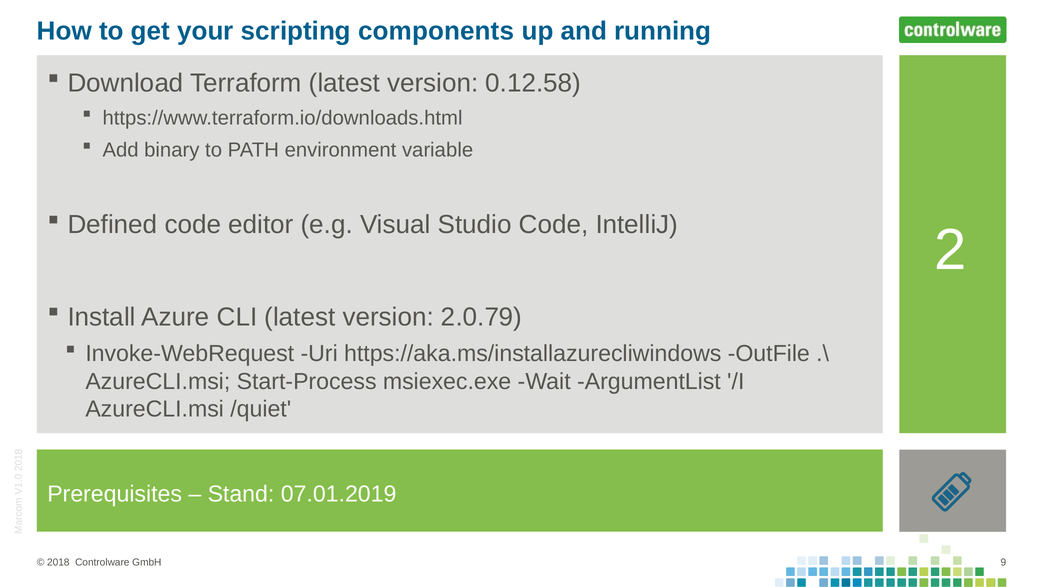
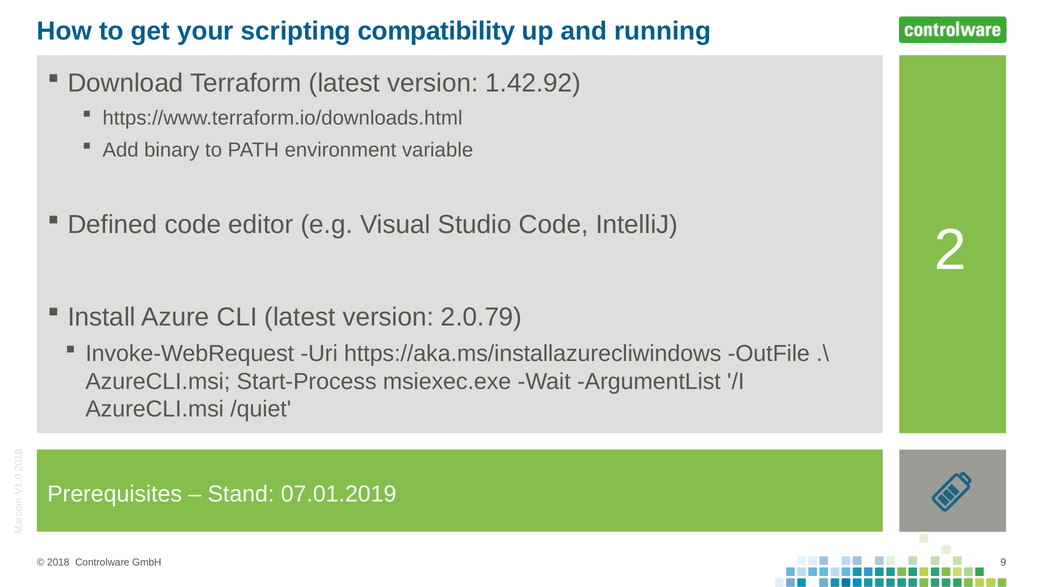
components: components -> compatibility (436, 31)
0.12.58: 0.12.58 -> 1.42.92 (533, 83)
